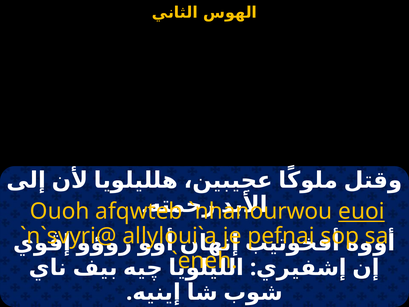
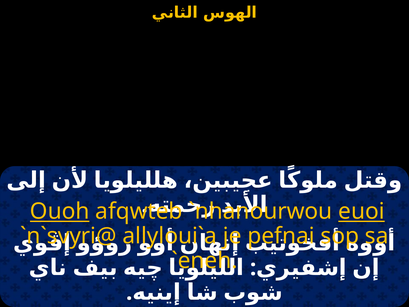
Ouoh underline: none -> present (60, 211)
